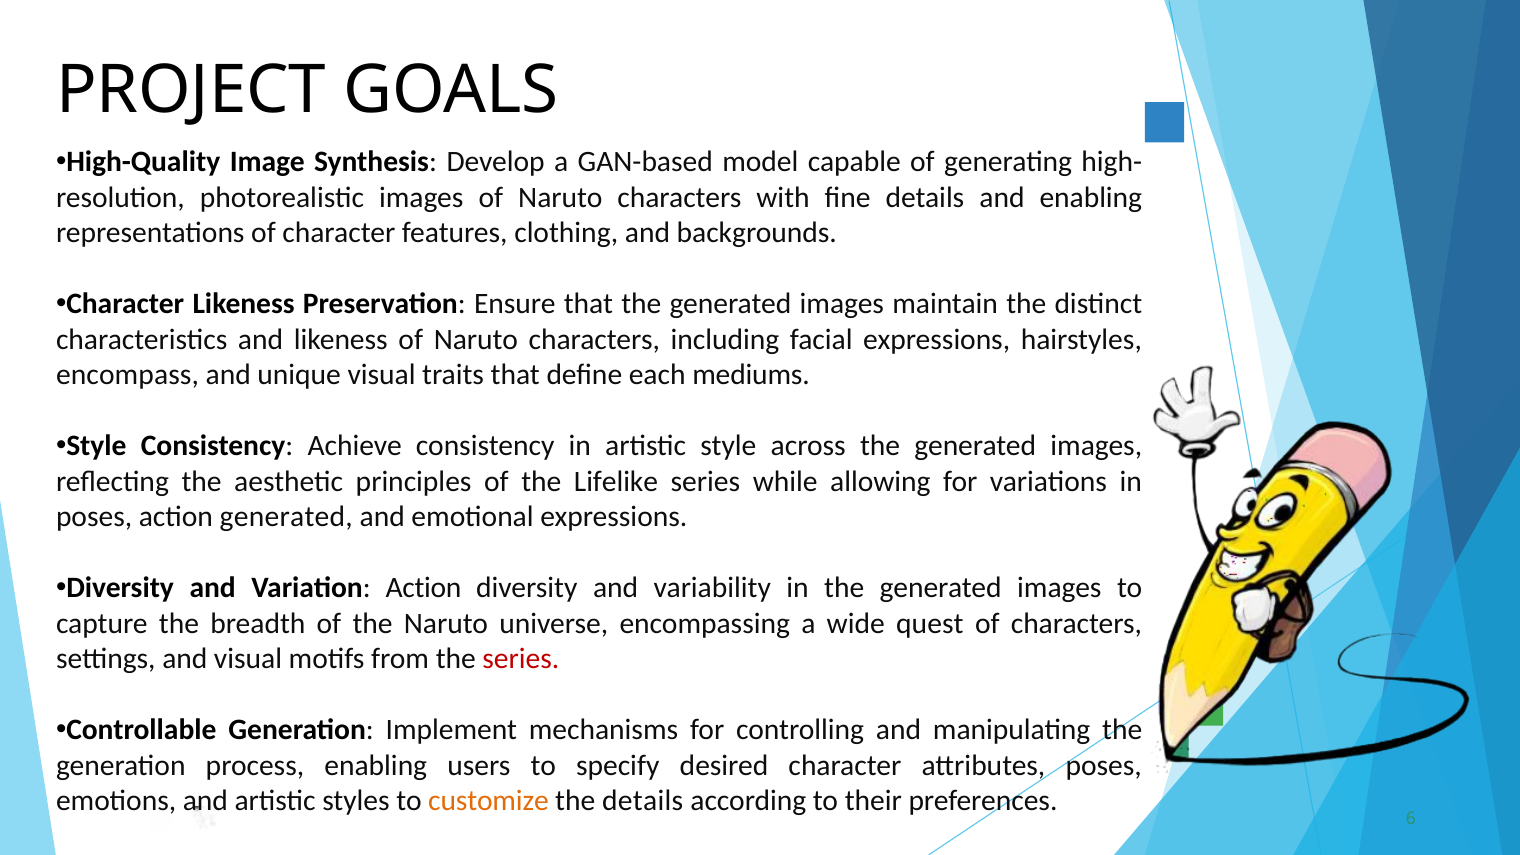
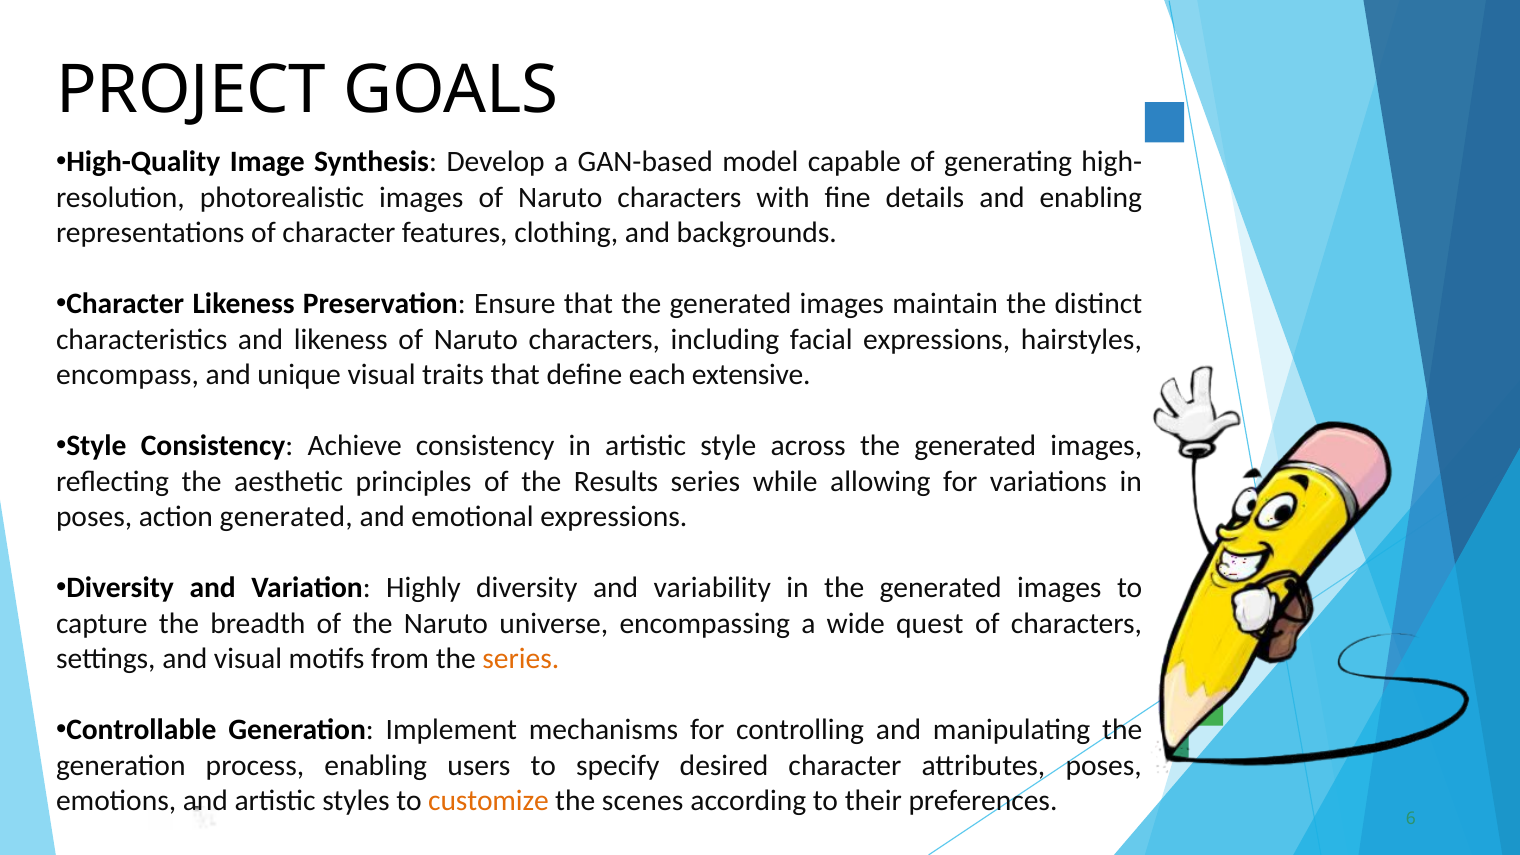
mediums: mediums -> extensive (751, 375)
Lifelike: Lifelike -> Results (616, 482)
Variation Action: Action -> Highly (423, 588)
series colour: red -> orange (521, 659)
the details: details -> scenes (643, 801)
